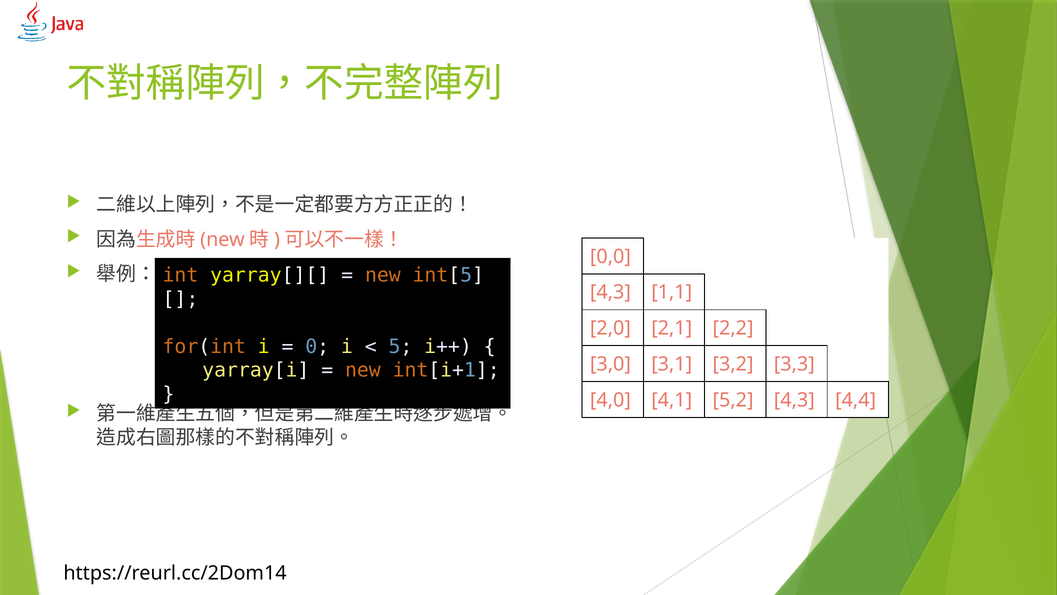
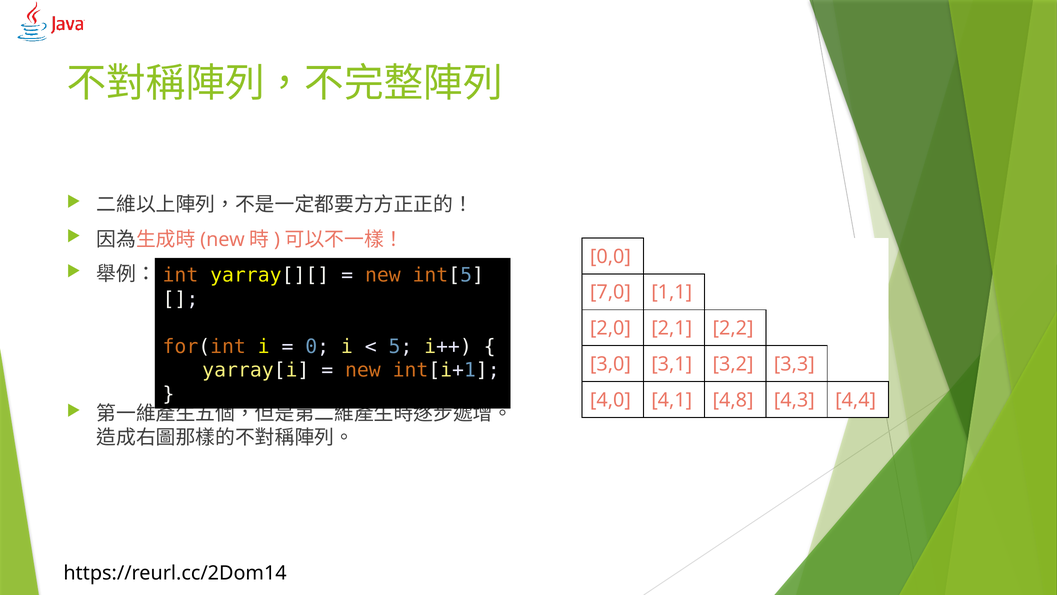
4,3: 4,3 -> 7,0 (610, 292)
5,2: 5,2 -> 4,8 (733, 400)
